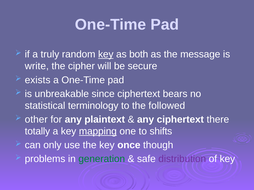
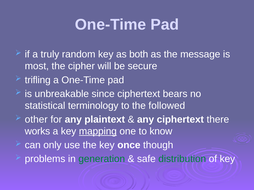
key underline: present -> none (106, 54)
write: write -> most (37, 66)
exists: exists -> trifling (38, 80)
totally: totally -> works (37, 132)
shifts: shifts -> know (161, 132)
distribution colour: purple -> green (182, 159)
